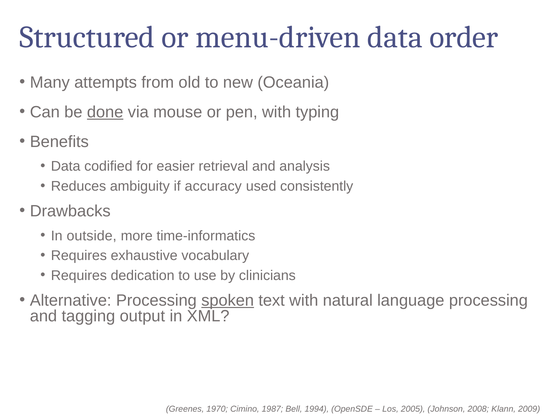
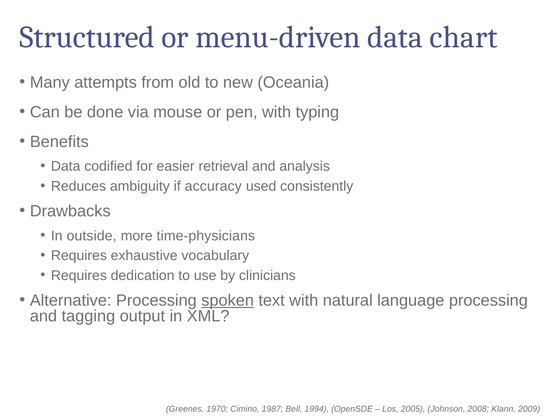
order: order -> chart (464, 37)
done underline: present -> none (105, 112)
time-informatics: time-informatics -> time-physicians (206, 236)
